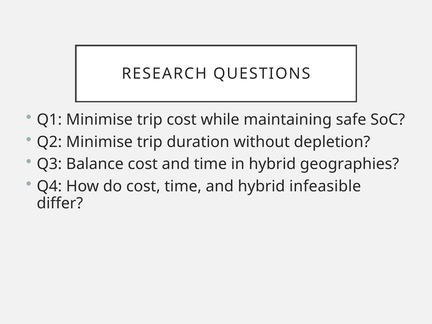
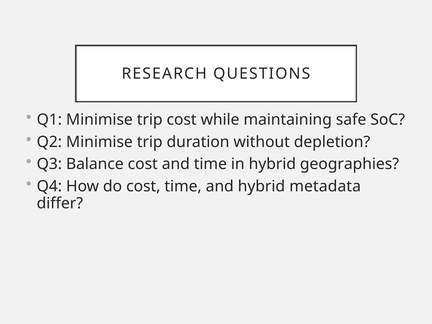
infeasible: infeasible -> metadata (325, 186)
